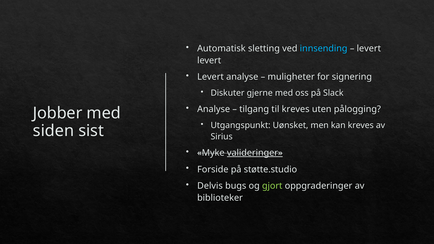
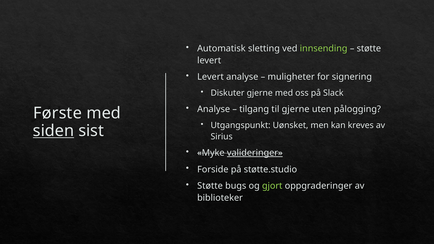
innsending colour: light blue -> light green (324, 49)
levert: levert -> støtte (369, 49)
til kreves: kreves -> gjerne (296, 109)
Jobber: Jobber -> Første (58, 113)
siden underline: none -> present (54, 131)
Delvis: Delvis -> Støtte (210, 186)
